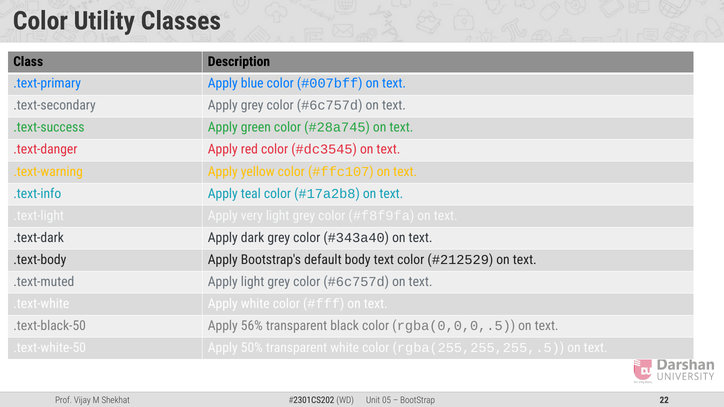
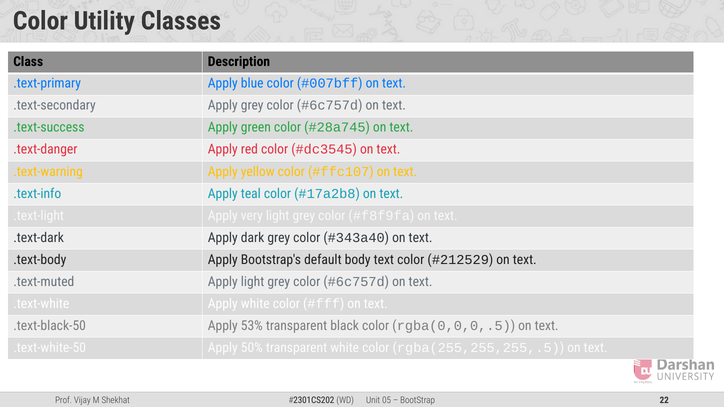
56%: 56% -> 53% (252, 326)
